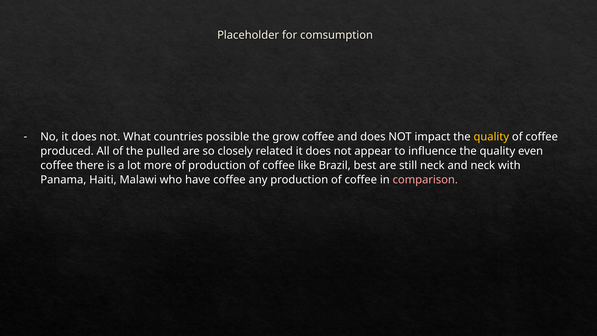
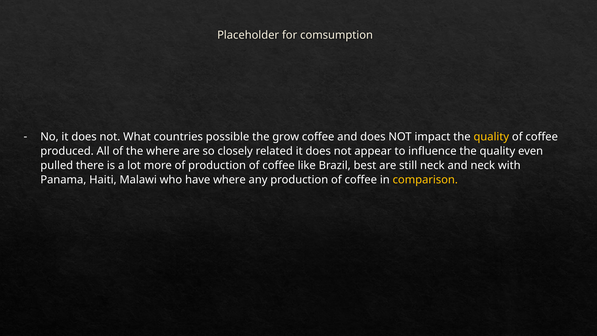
the pulled: pulled -> where (163, 151)
coffee: coffee -> pulled (57, 165)
have coffee: coffee -> where (229, 180)
comparison colour: pink -> yellow (425, 180)
